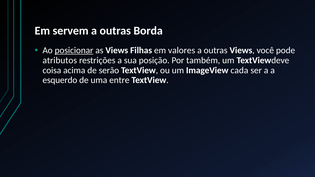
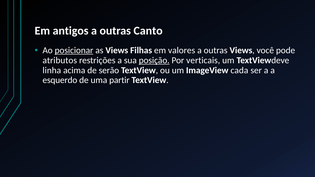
servem: servem -> antigos (71, 31)
Borda: Borda -> Canto (148, 31)
posição underline: none -> present (154, 60)
também: também -> verticais (203, 60)
coisa: coisa -> linha (52, 70)
entre: entre -> partir (119, 80)
